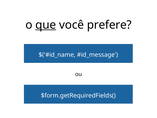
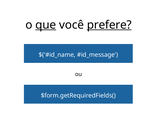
prefere underline: none -> present (109, 25)
